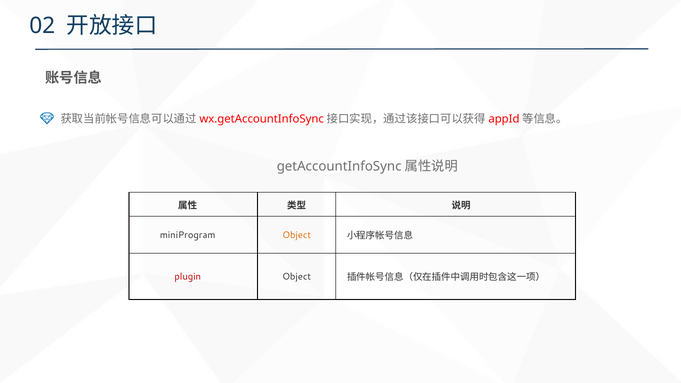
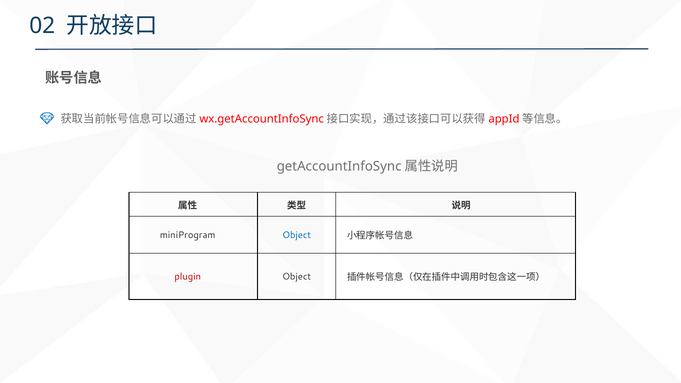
Object colour: orange -> blue (297, 235)
